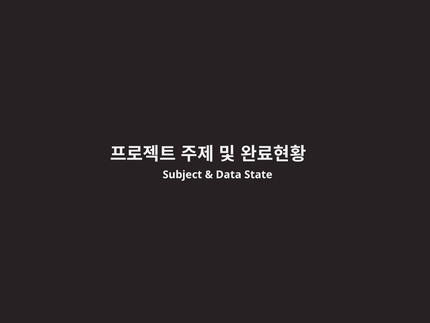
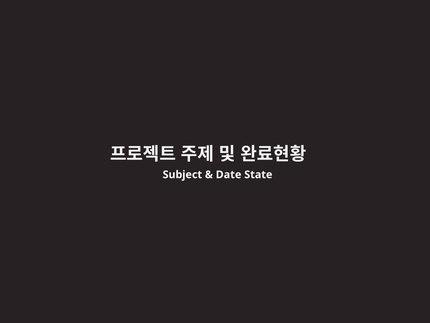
Data: Data -> Date (229, 174)
